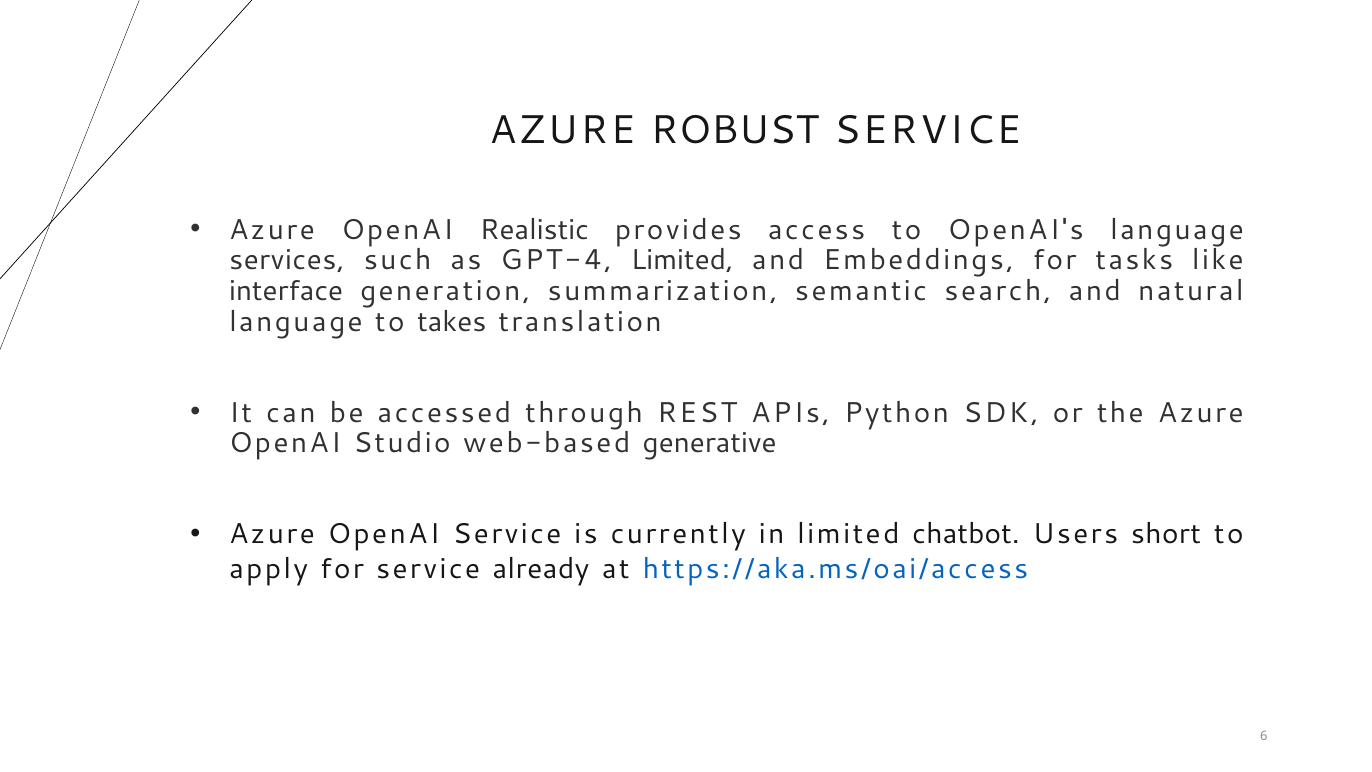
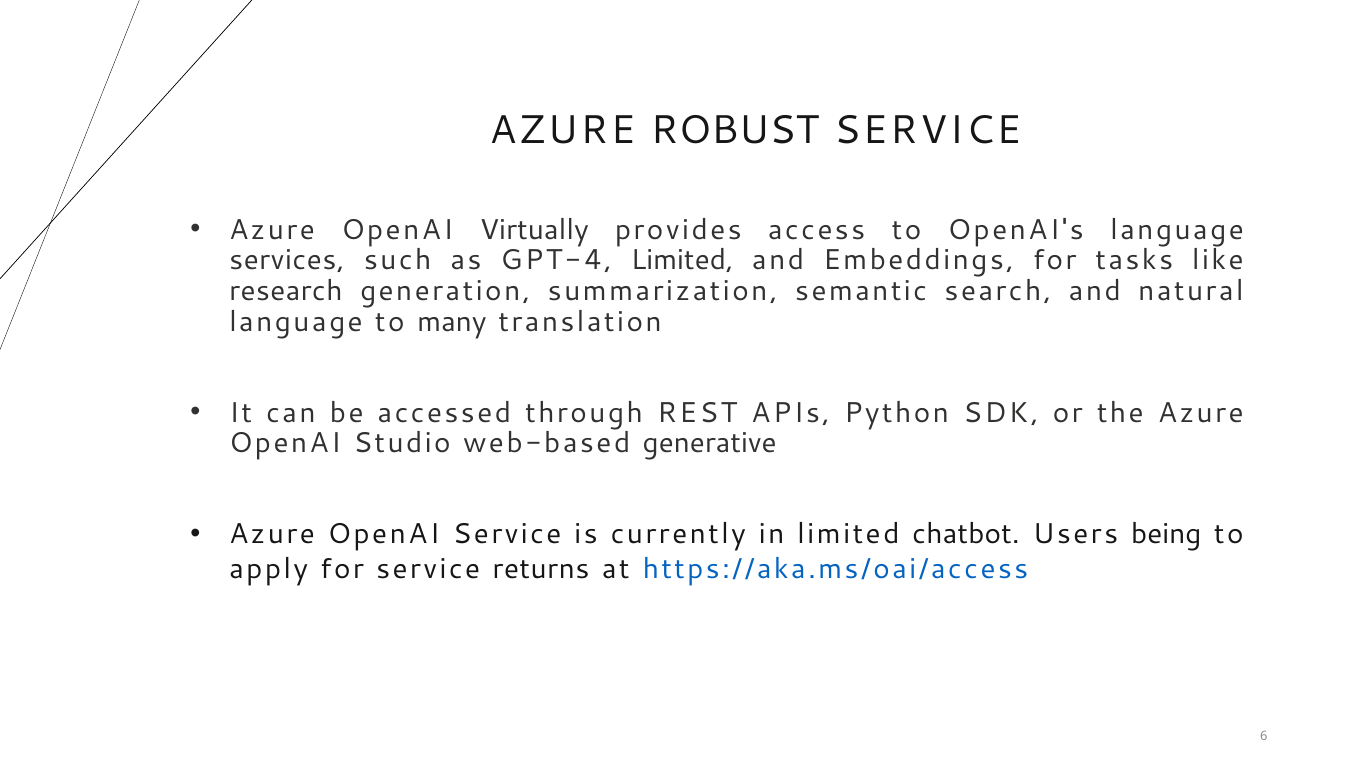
Realistic: Realistic -> Virtually (534, 229)
interface: interface -> research (286, 291)
takes: takes -> many (452, 322)
short: short -> being (1166, 534)
already: already -> returns (541, 568)
